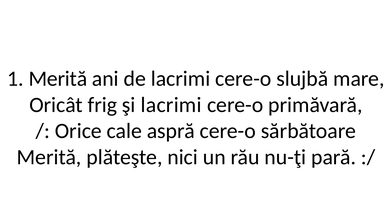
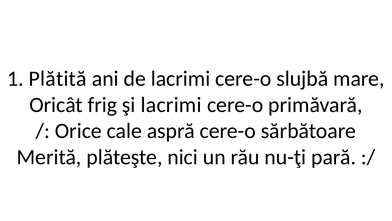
1 Merită: Merită -> Plătită (58, 78)
